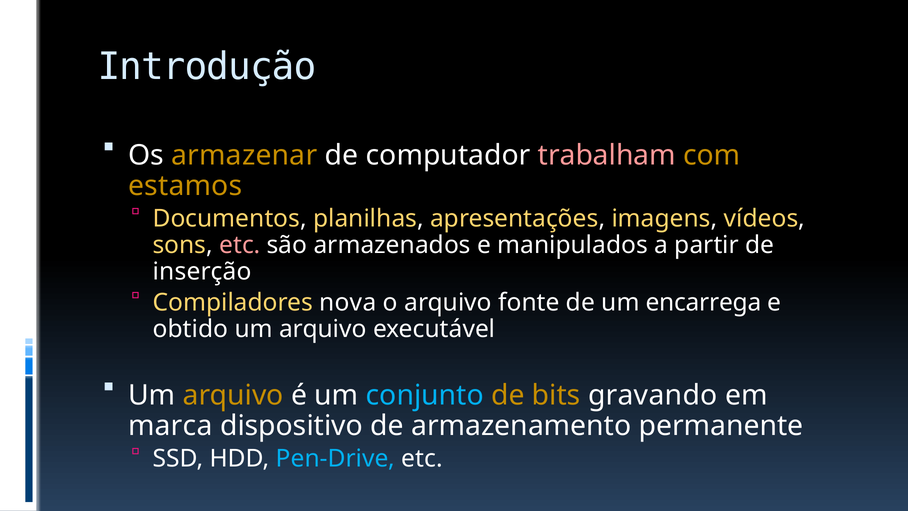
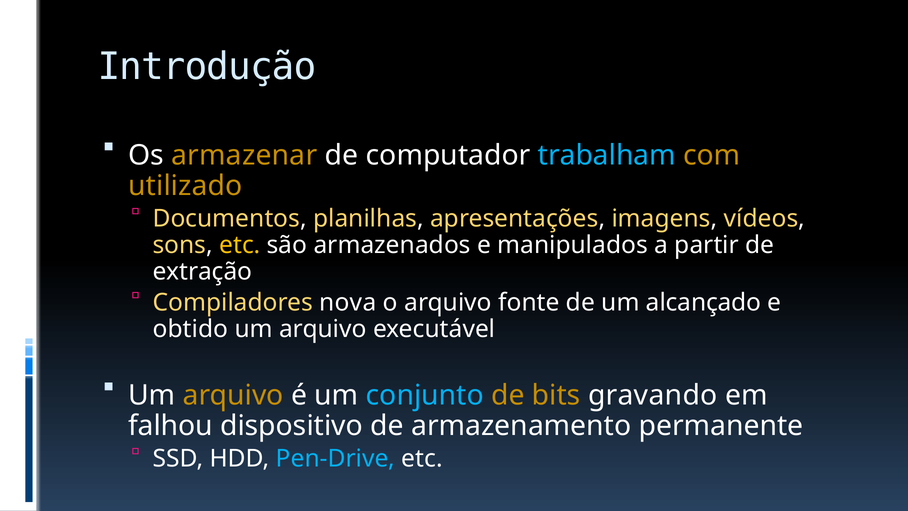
trabalham colour: pink -> light blue (607, 155)
estamos: estamos -> utilizado (185, 186)
etc colour: pink -> yellow (240, 245)
inserção: inserção -> extração (202, 271)
encarrega: encarrega -> alcançado (704, 302)
marca: marca -> falhou (171, 426)
